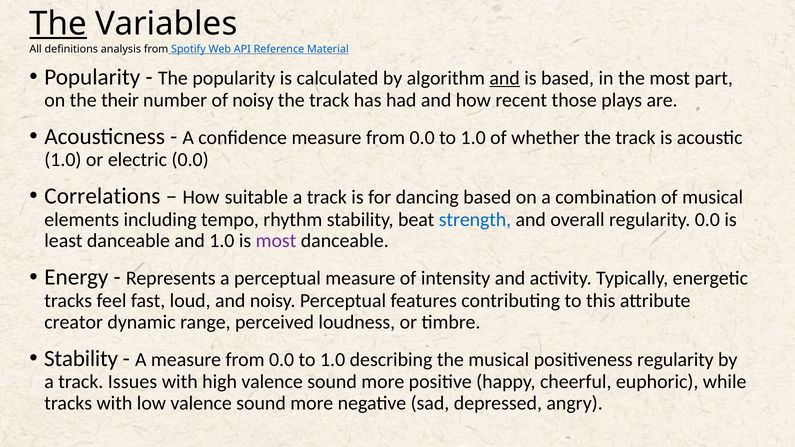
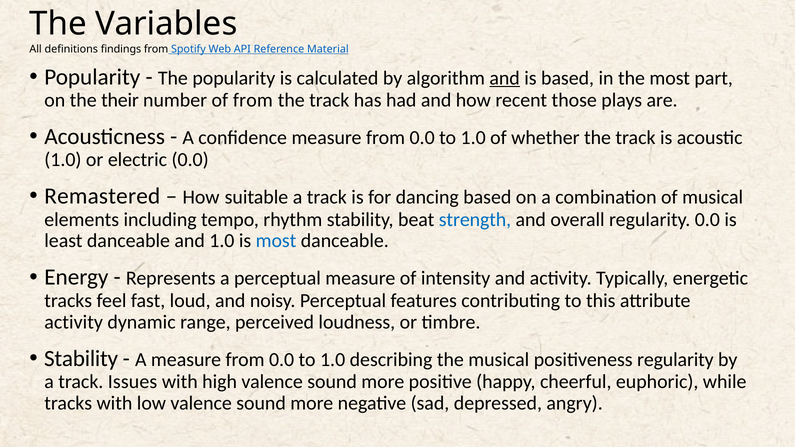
The underline: present -> none (58, 24)
analysis: analysis -> findings (121, 49)
of noisy: noisy -> from (253, 100)
Correlations: Correlations -> Remastered (102, 196)
most colour: purple -> blue (276, 241)
creator: creator -> activity (74, 322)
